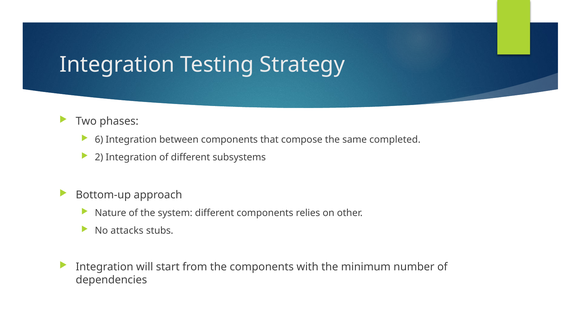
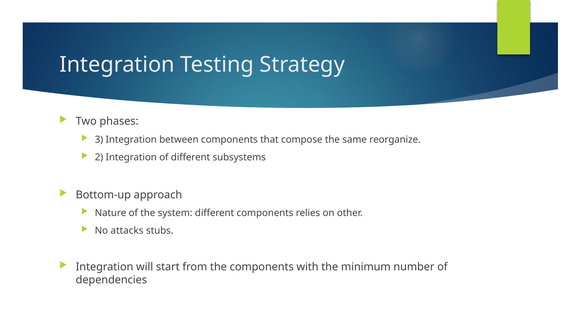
6: 6 -> 3 (99, 139)
completed: completed -> reorganize (395, 139)
